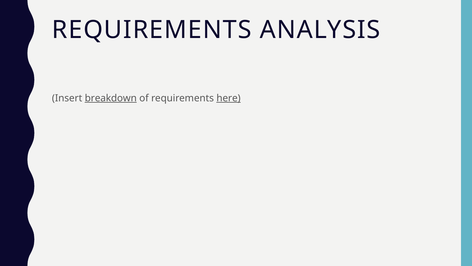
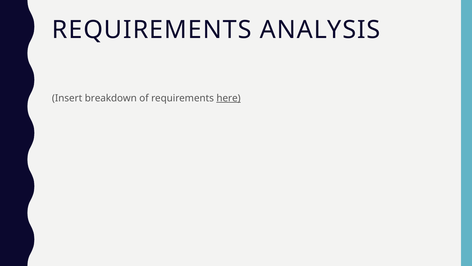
breakdown underline: present -> none (111, 98)
